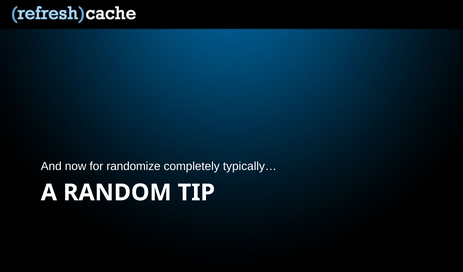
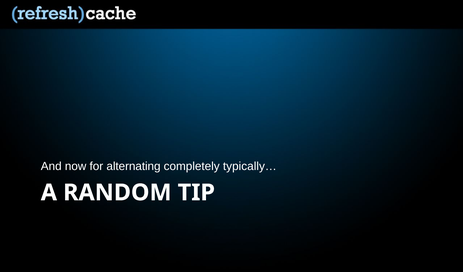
randomize: randomize -> alternating (134, 167)
